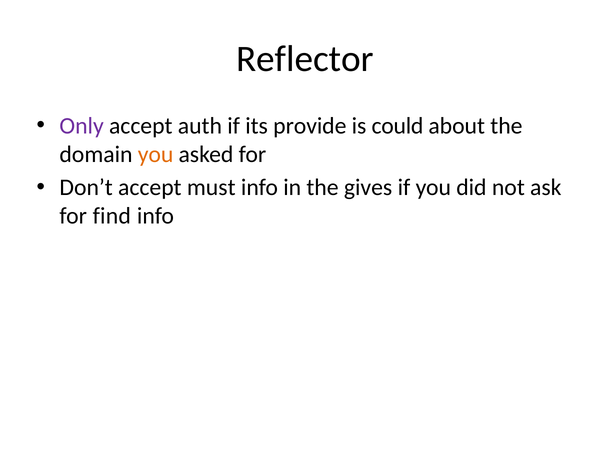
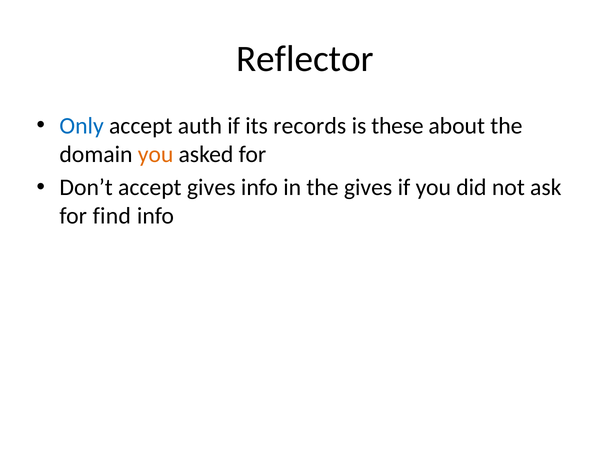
Only colour: purple -> blue (82, 126)
provide: provide -> records (310, 126)
could: could -> these (397, 126)
accept must: must -> gives (211, 187)
